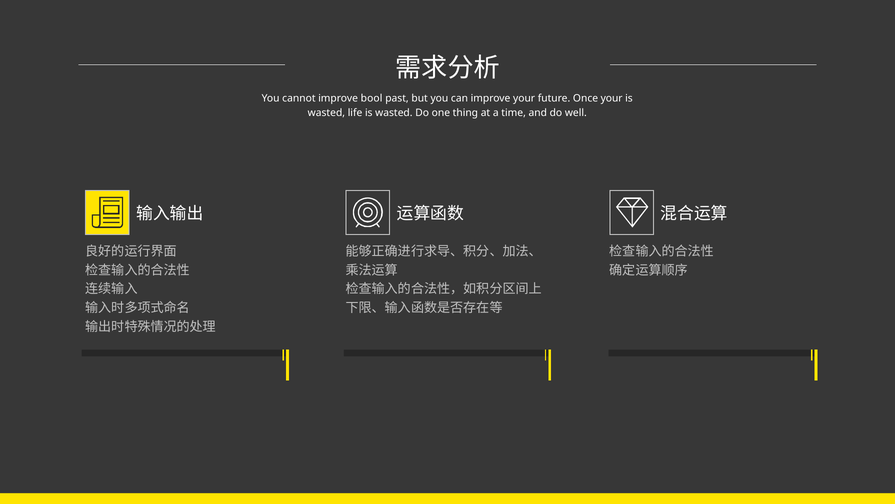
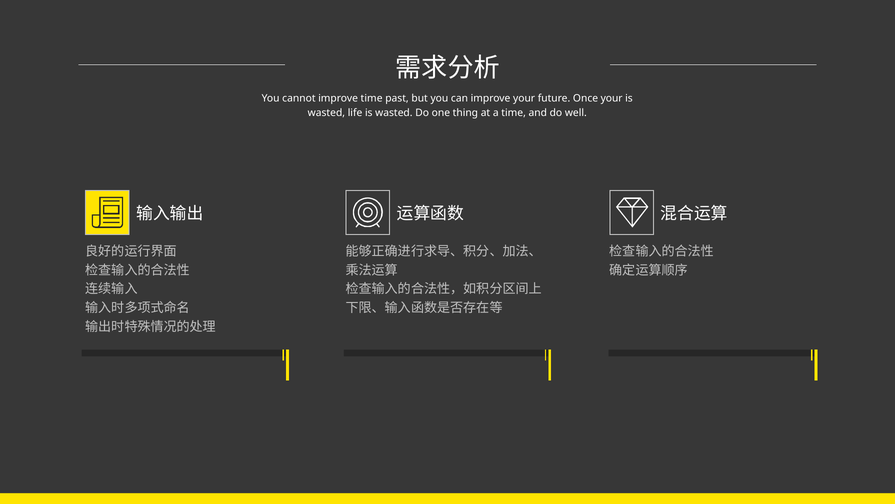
improve bool: bool -> time (372, 98)
